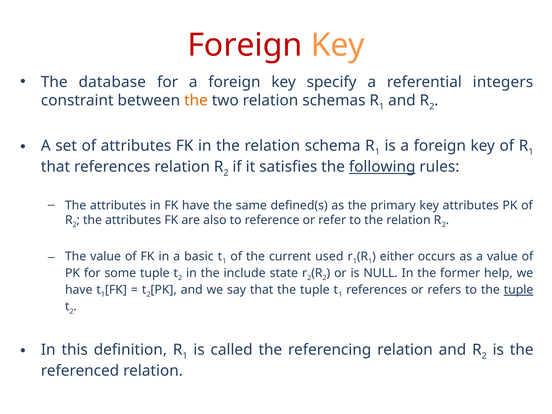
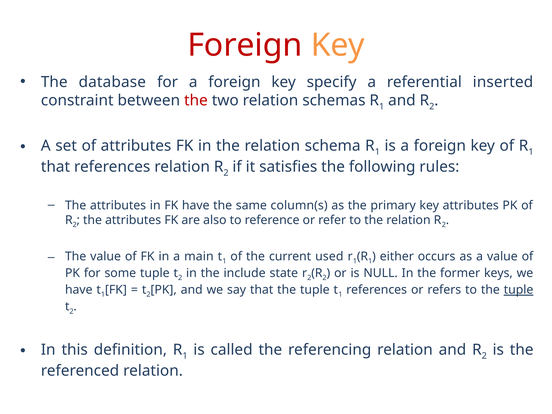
integers: integers -> inserted (503, 82)
the colour: orange -> red (196, 100)
following underline: present -> none (382, 167)
defined(s: defined(s -> column(s (299, 205)
basic: basic -> main (199, 256)
help: help -> keys (498, 273)
